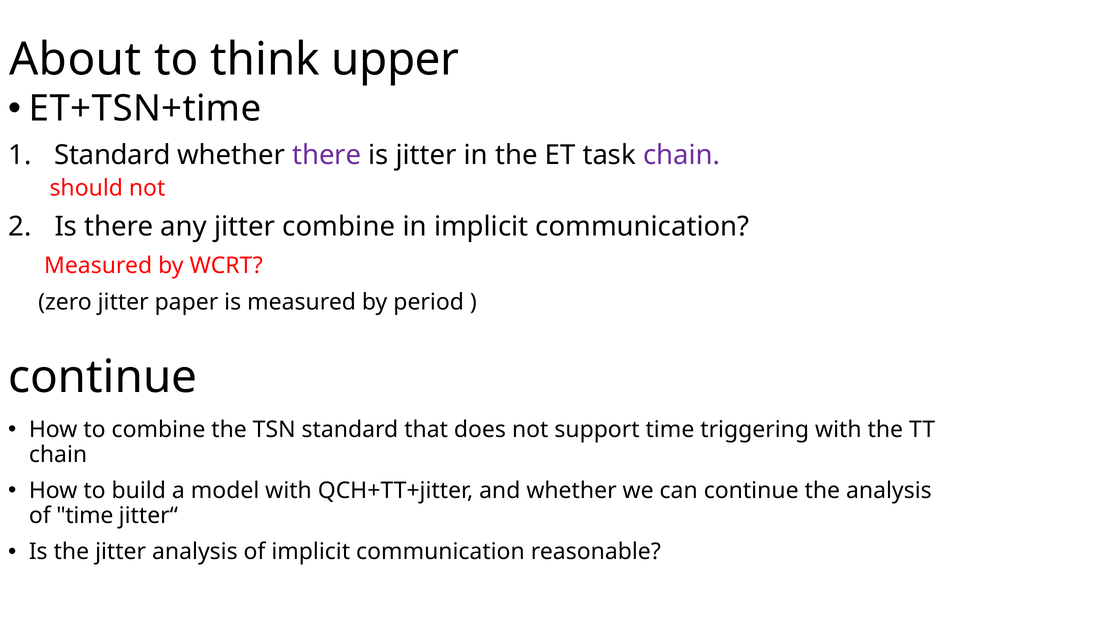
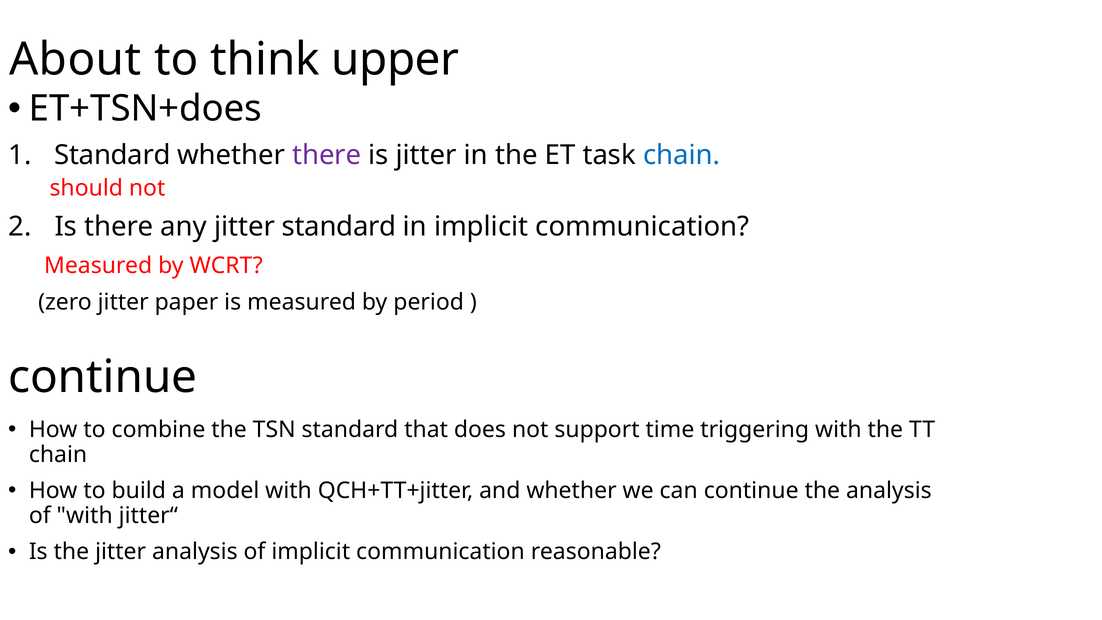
ET+TSN+time: ET+TSN+time -> ET+TSN+does (145, 109)
chain colour: purple -> blue (682, 155)
jitter combine: combine -> standard (339, 227)
of time: time -> with (85, 515)
